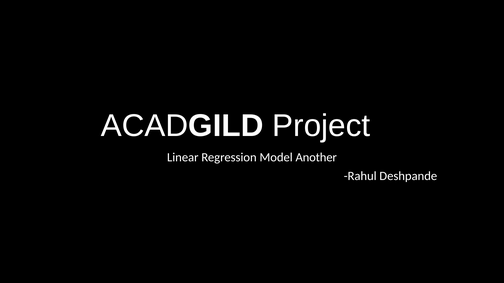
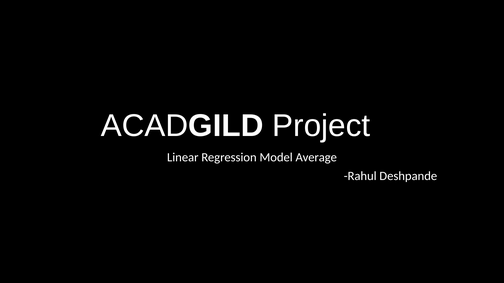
Another: Another -> Average (316, 158)
